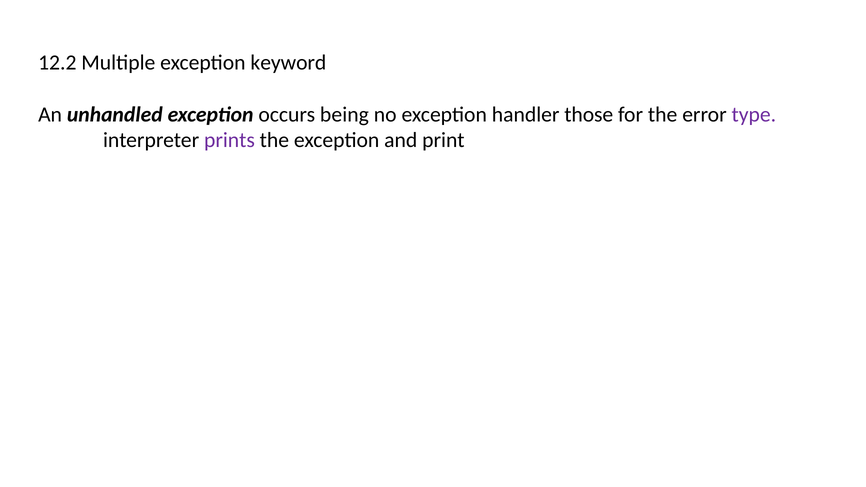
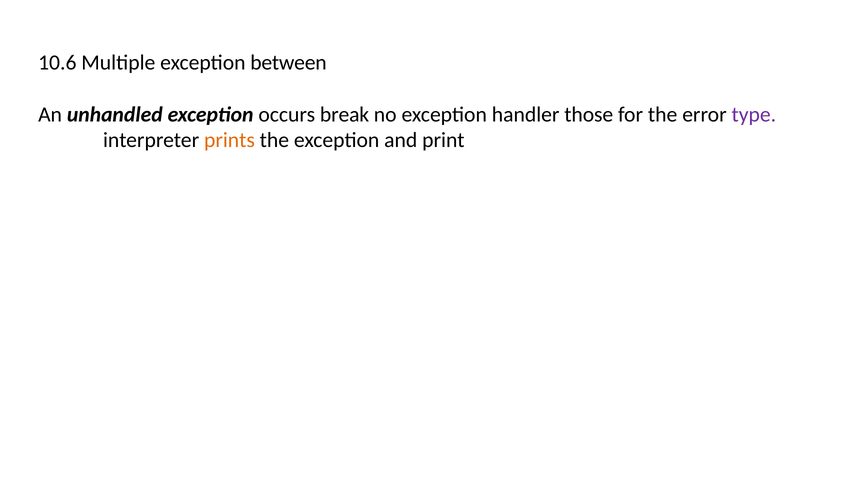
12.2: 12.2 -> 10.6 (57, 62)
keyword: keyword -> between (288, 62)
being: being -> break (345, 114)
prints colour: purple -> orange (229, 140)
